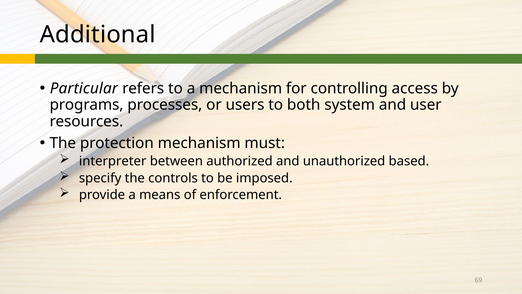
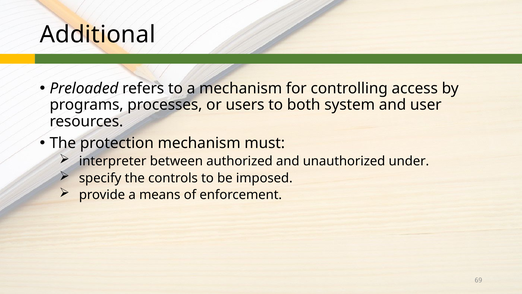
Particular: Particular -> Preloaded (84, 88)
based: based -> under (409, 161)
